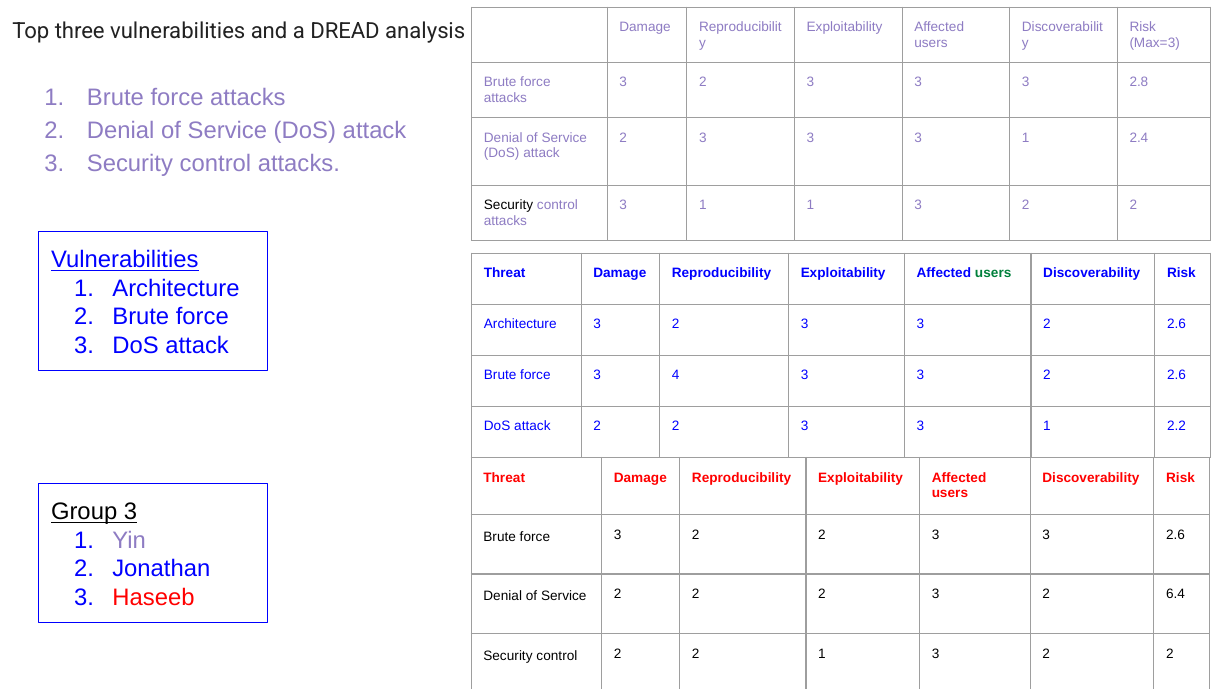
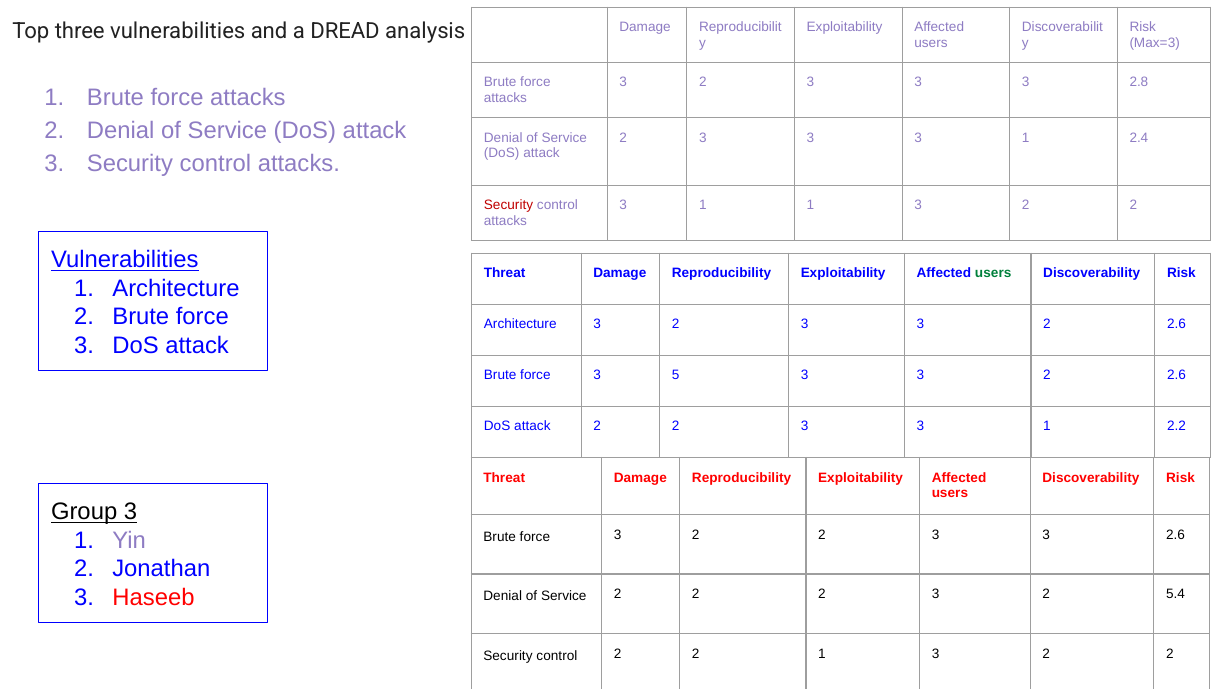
Security colour: black -> red (509, 205)
4: 4 -> 5 (676, 376)
6.4: 6.4 -> 5.4 (1176, 594)
